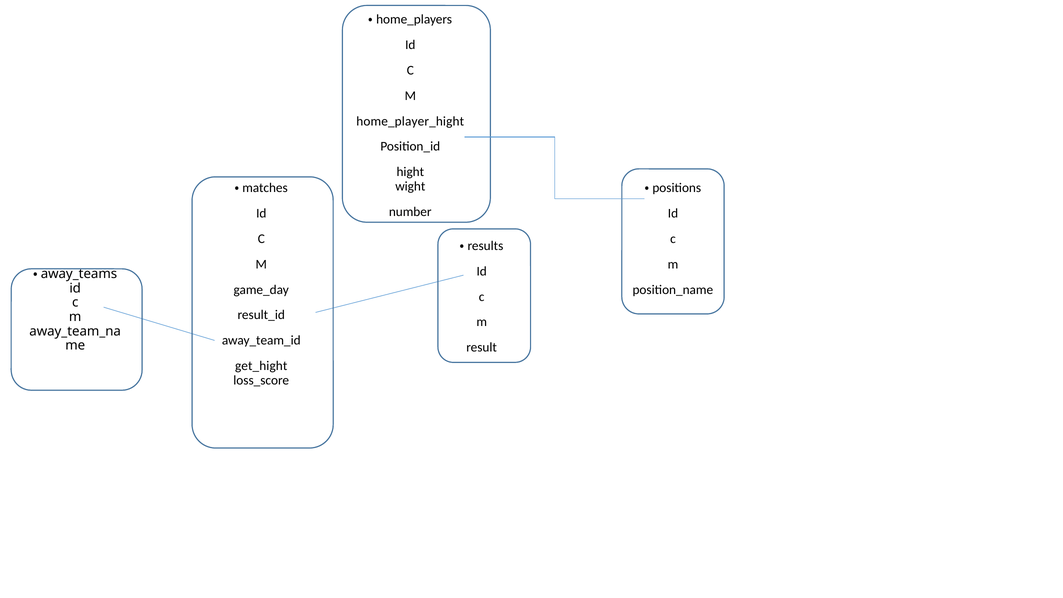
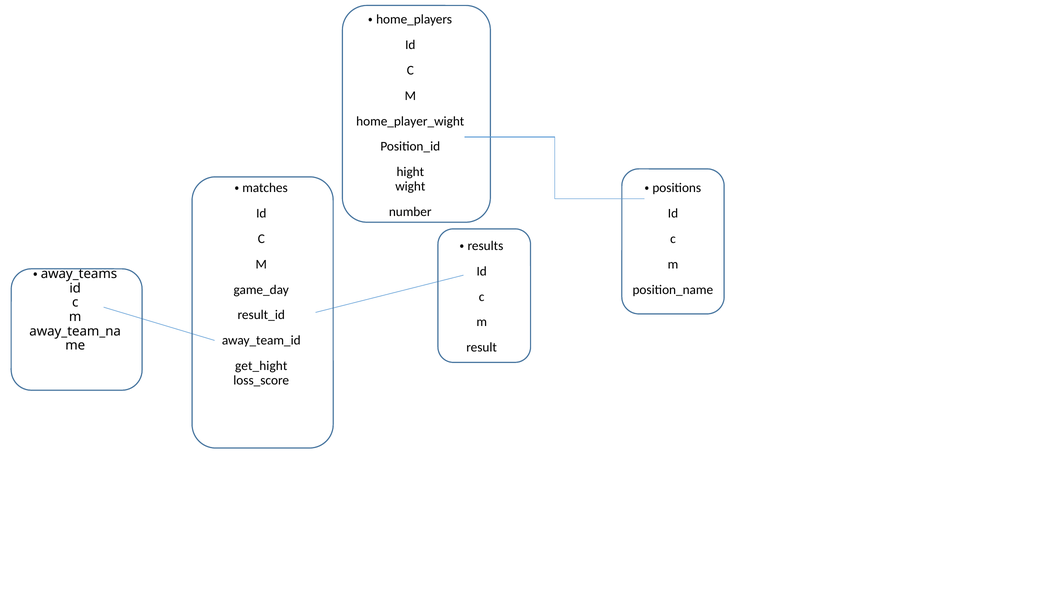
home_player_hight: home_player_hight -> home_player_wight (410, 121)
